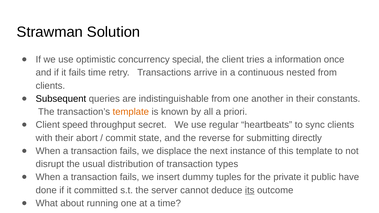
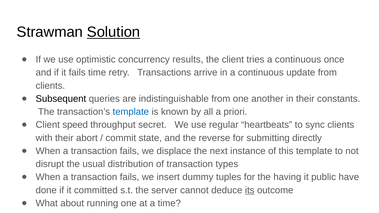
Solution underline: none -> present (114, 32)
special: special -> results (188, 60)
tries a information: information -> continuous (298, 60)
nested: nested -> update (301, 73)
template colour: orange -> blue (131, 112)
private: private -> having (287, 177)
